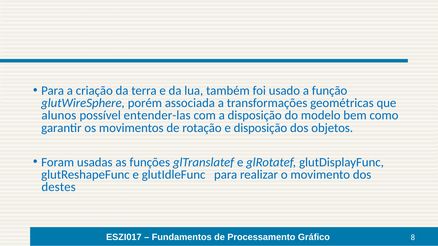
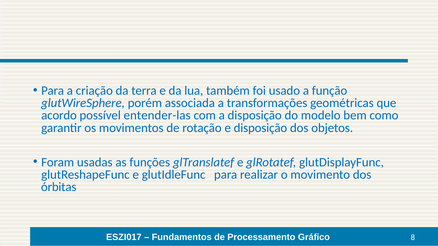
alunos: alunos -> acordo (59, 116)
destes: destes -> órbitas (59, 187)
